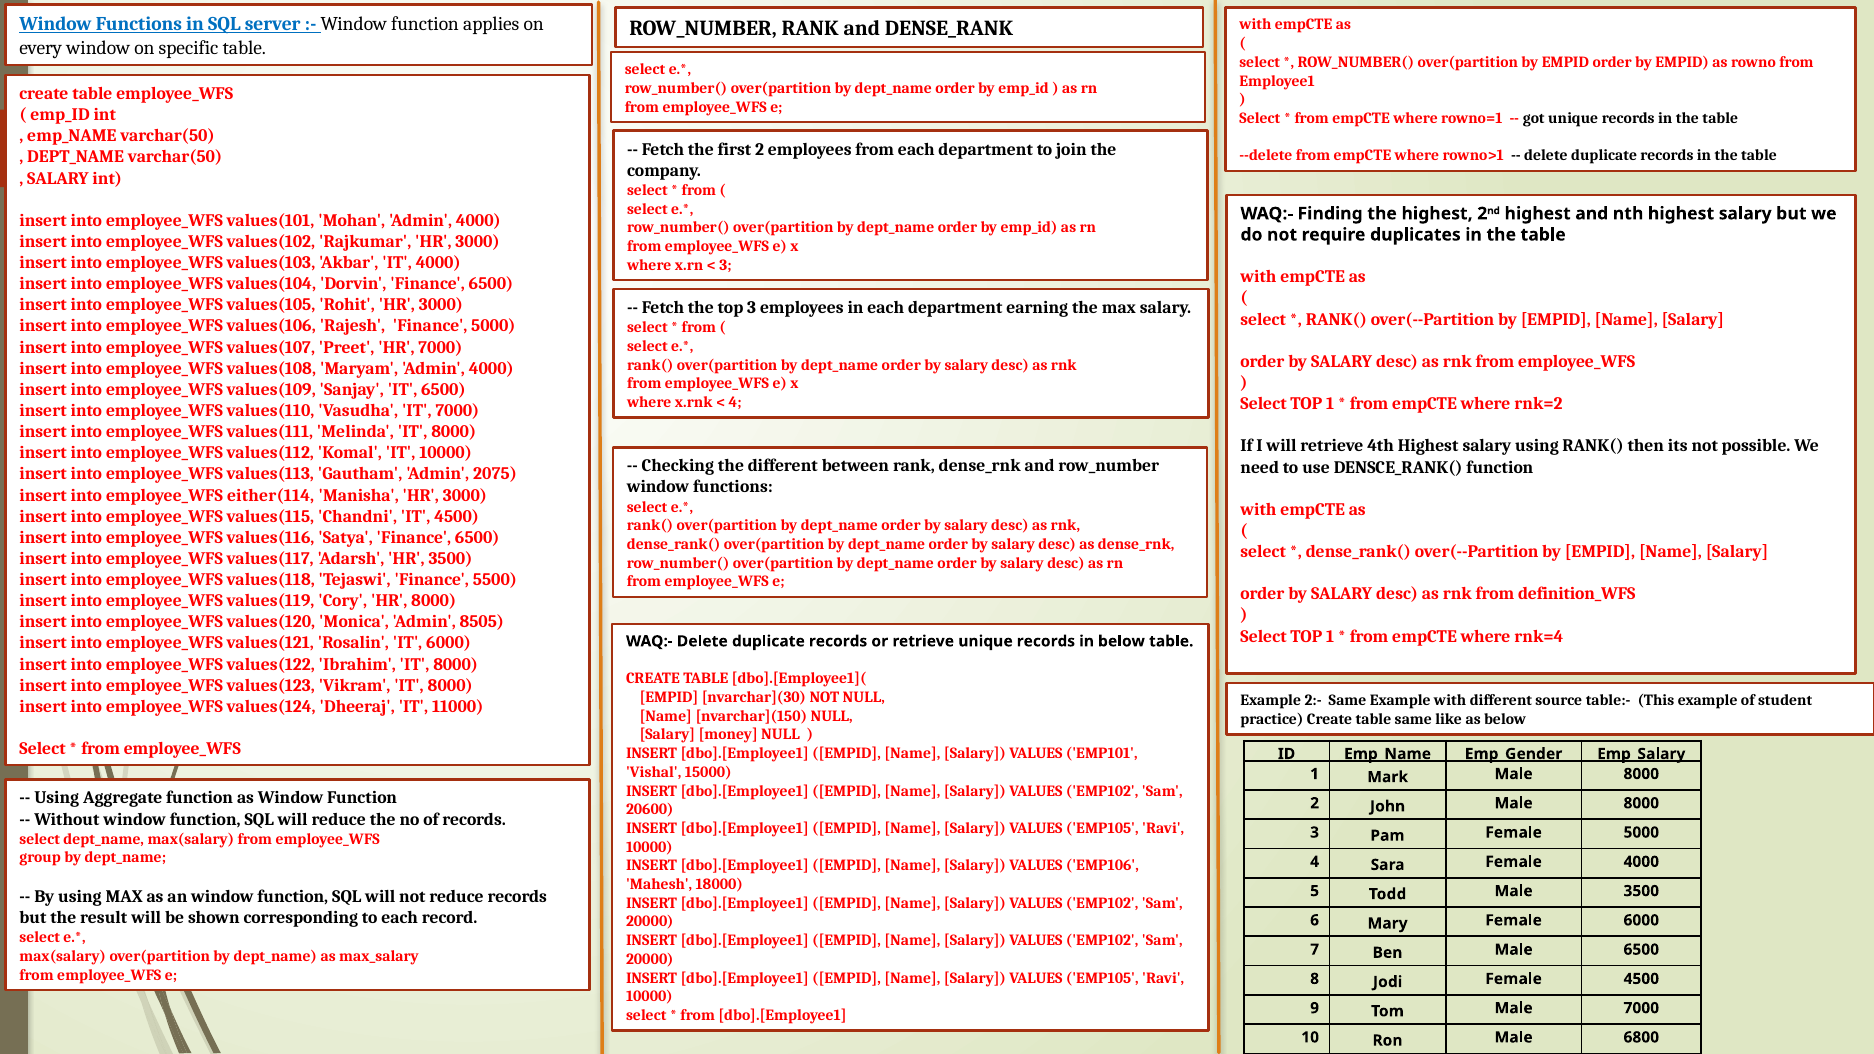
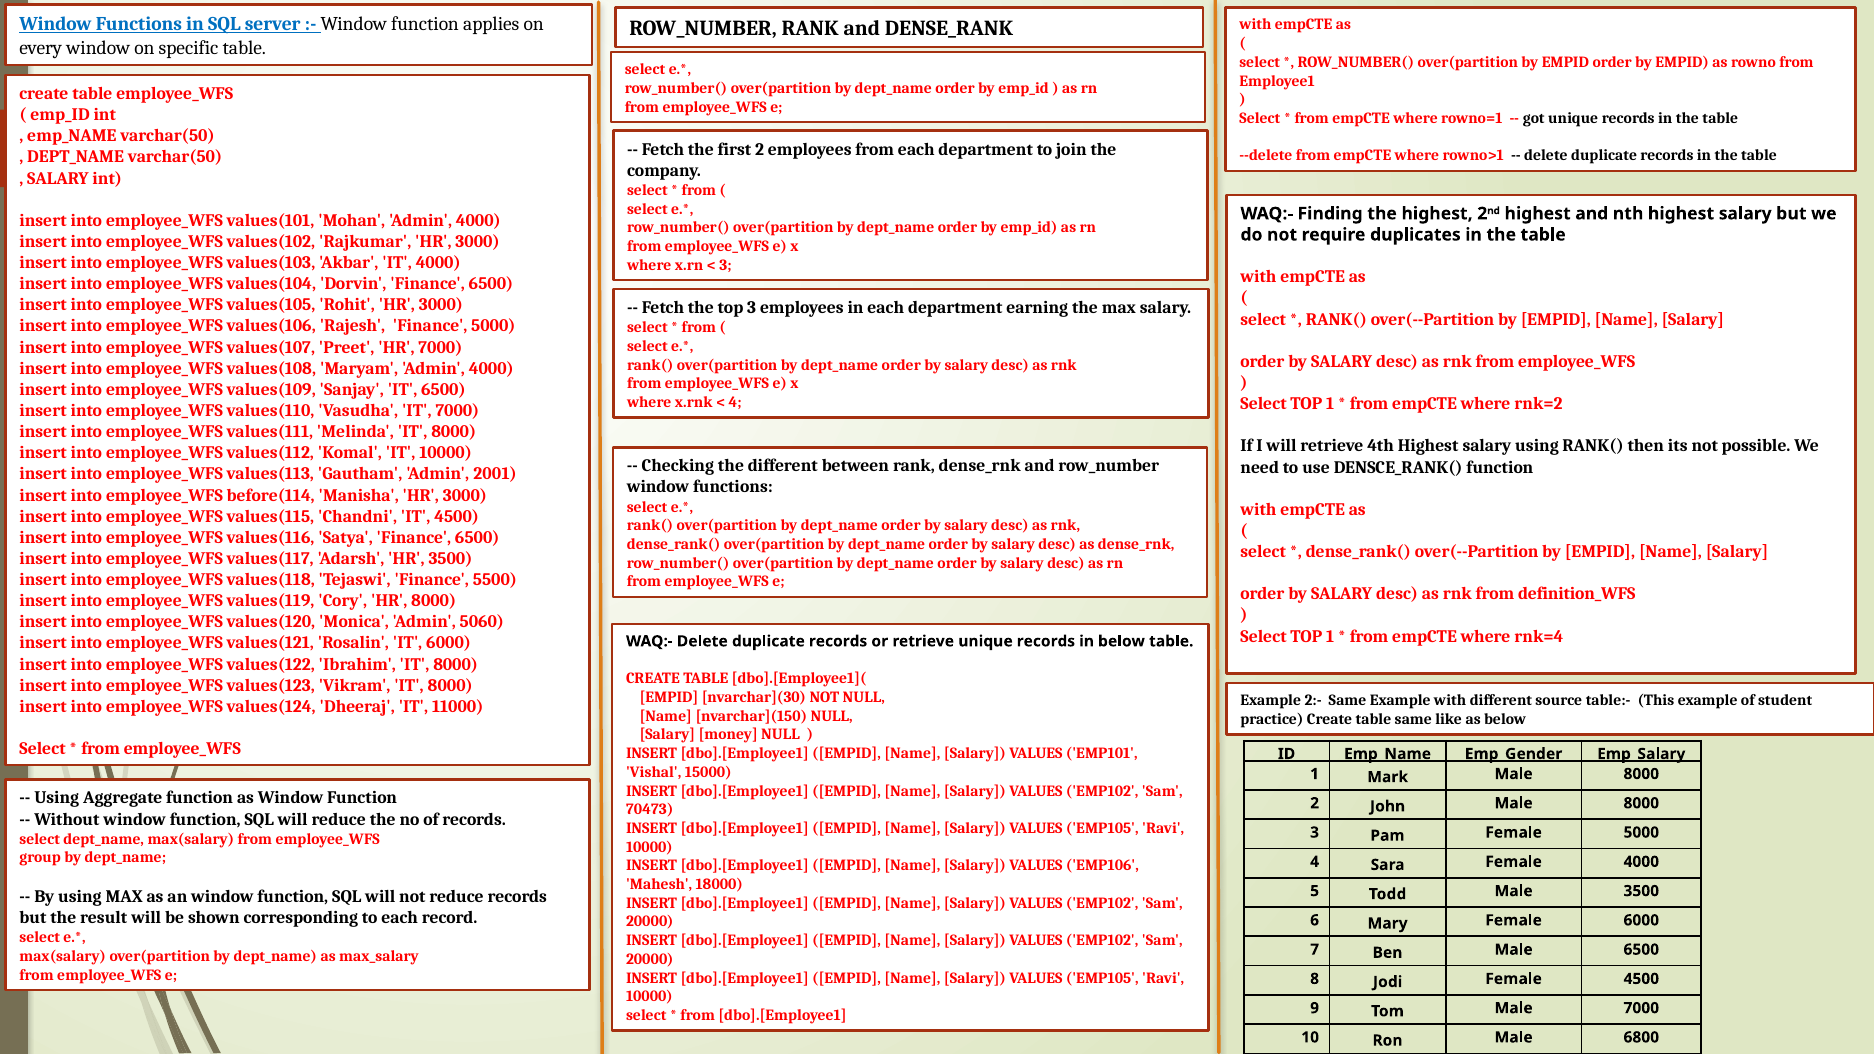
2075: 2075 -> 2001 (495, 474)
either(114: either(114 -> before(114 (271, 495)
8505: 8505 -> 5060 (482, 622)
20600: 20600 -> 70473 (650, 810)
